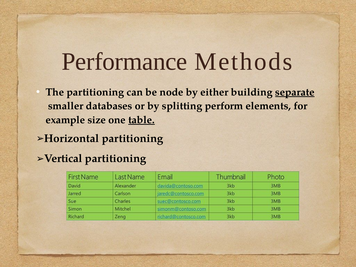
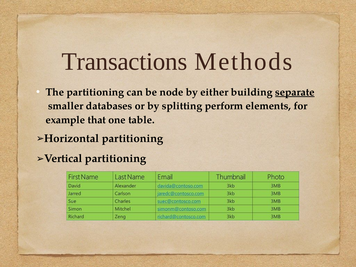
Performance: Performance -> Transactions (124, 62)
size: size -> that (97, 120)
table underline: present -> none (141, 120)
